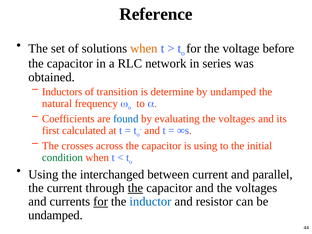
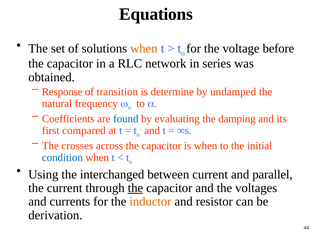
Reference: Reference -> Equations (156, 14)
Inductors: Inductors -> Response (62, 92)
evaluating the voltages: voltages -> damping (237, 119)
calculated: calculated -> compared (84, 131)
is using: using -> when (206, 146)
condition colour: green -> blue (62, 158)
for underline: present -> none (101, 202)
inductor colour: blue -> orange (150, 202)
undamped: undamped -> derivation (55, 215)
